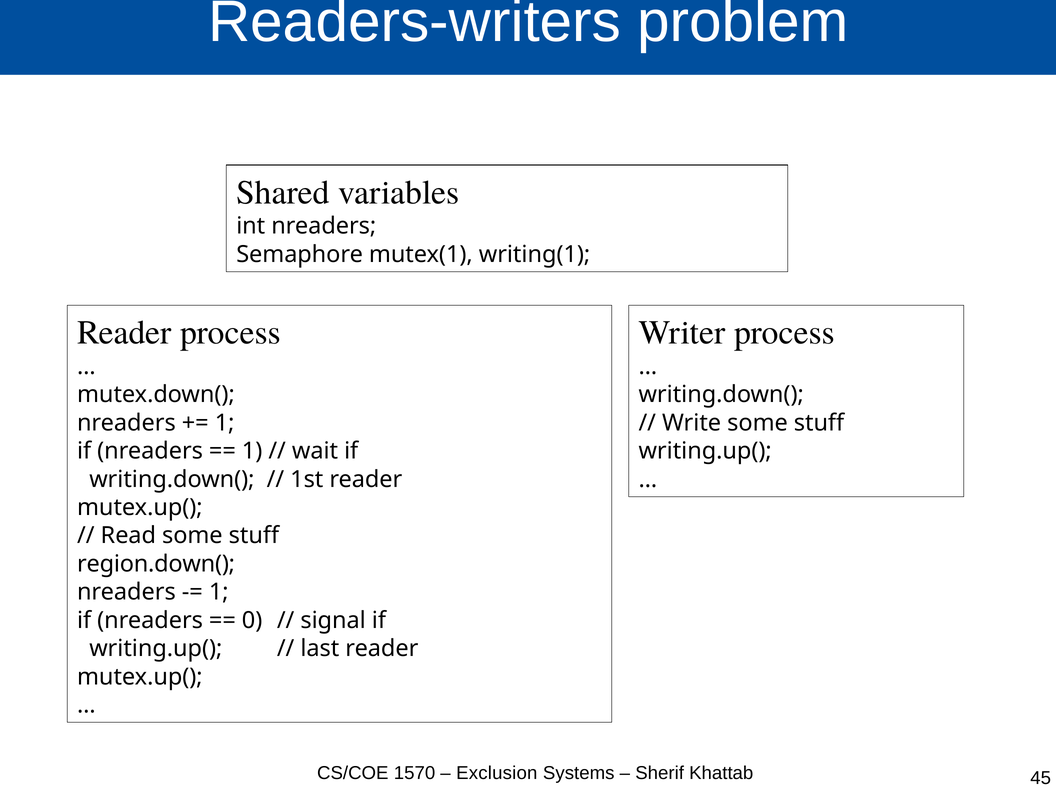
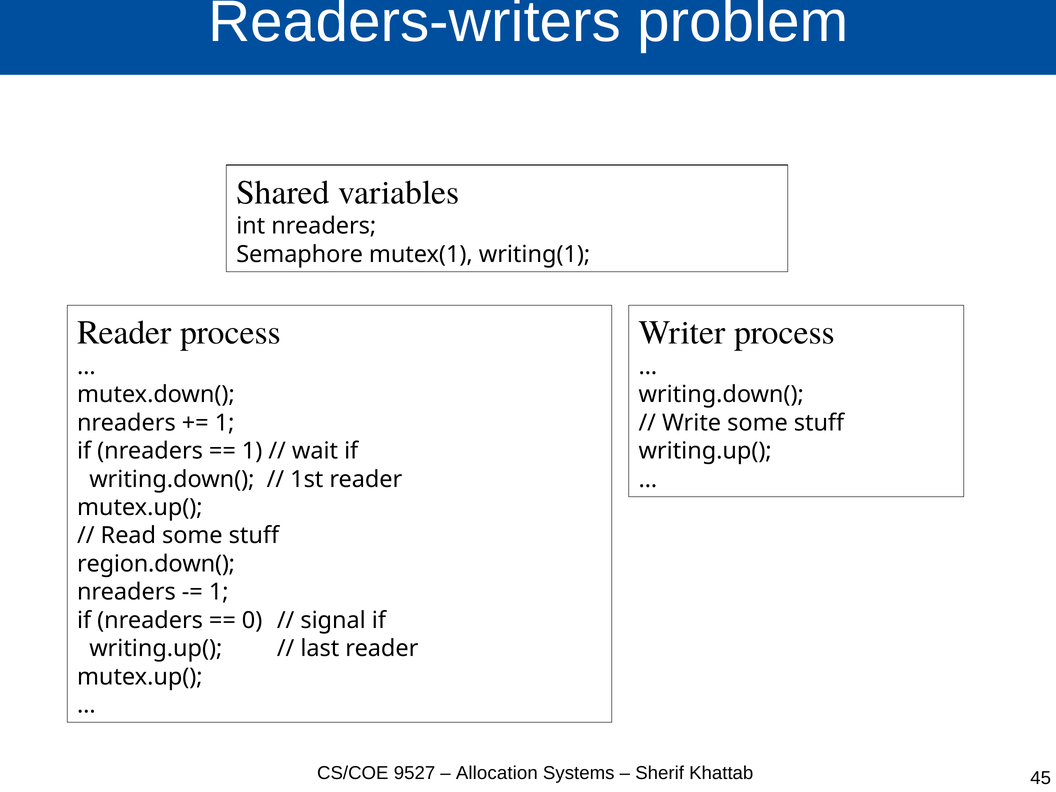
1570: 1570 -> 9527 (415, 773)
Exclusion: Exclusion -> Allocation (497, 773)
